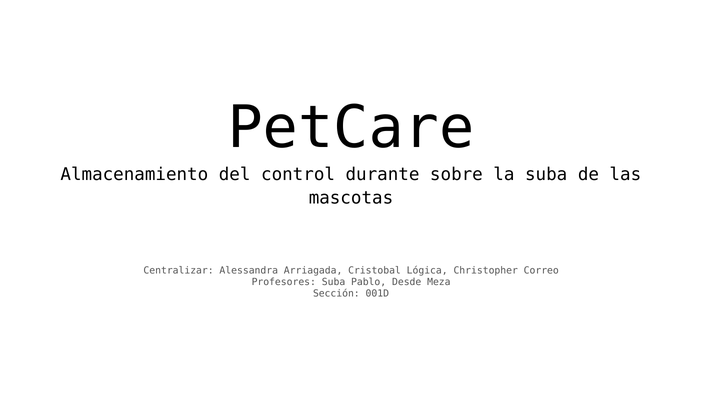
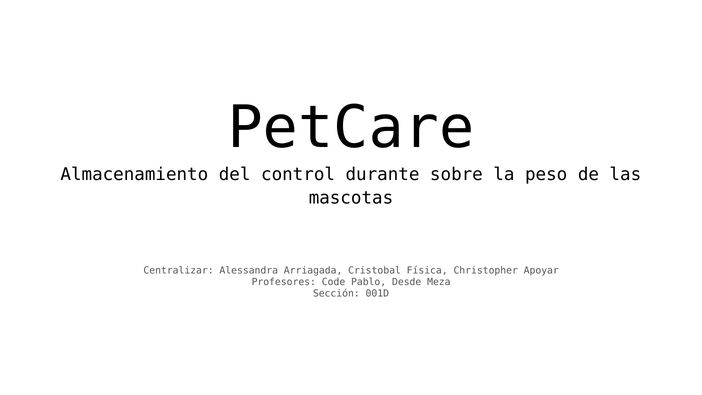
la suba: suba -> peso (546, 174)
Lógica: Lógica -> Física (427, 271)
Correo: Correo -> Apoyar (541, 271)
Profesores Suba: Suba -> Code (334, 282)
